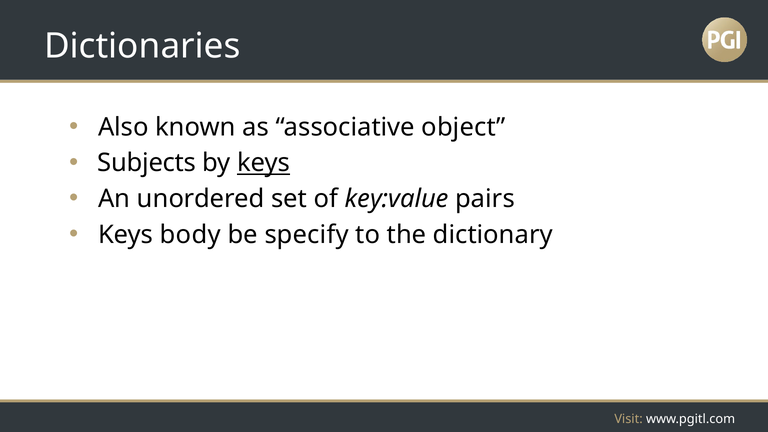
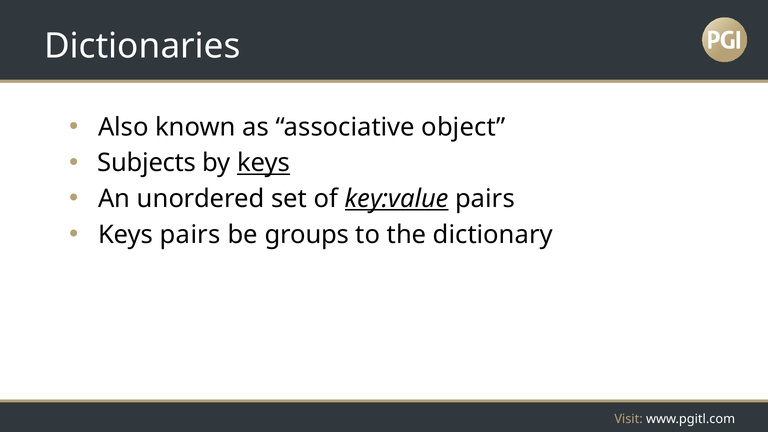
key:value underline: none -> present (397, 199)
Keys body: body -> pairs (190, 235)
specify: specify -> groups (307, 235)
